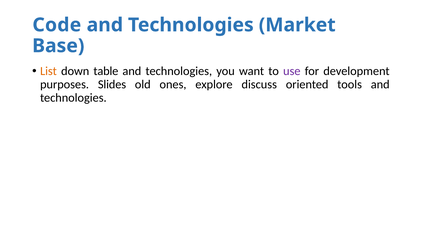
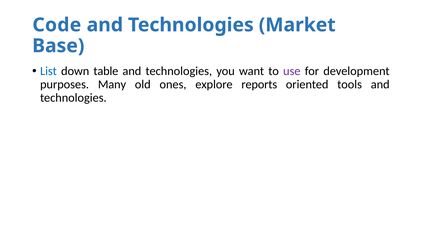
List colour: orange -> blue (48, 71)
Slides: Slides -> Many (112, 85)
discuss: discuss -> reports (259, 85)
